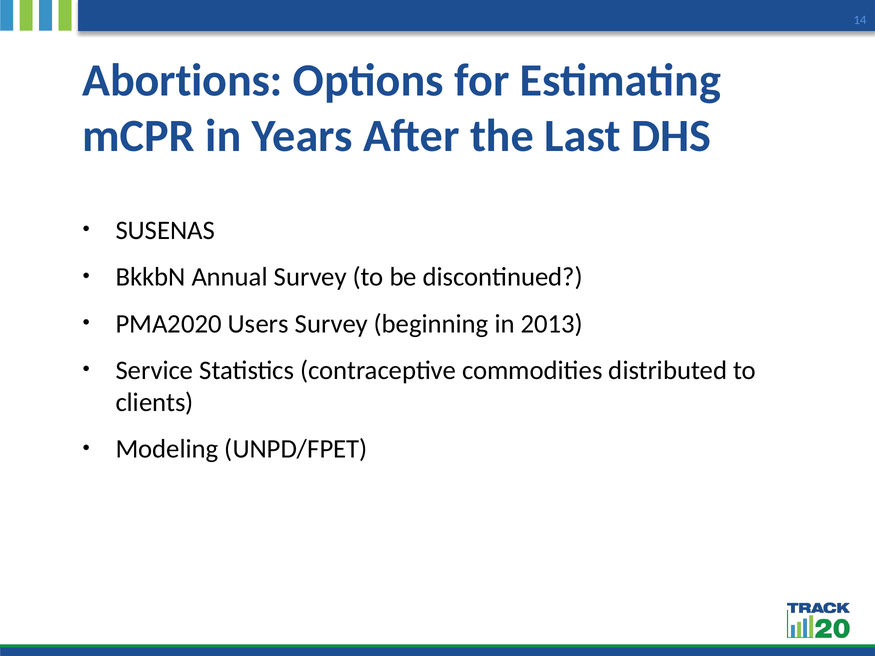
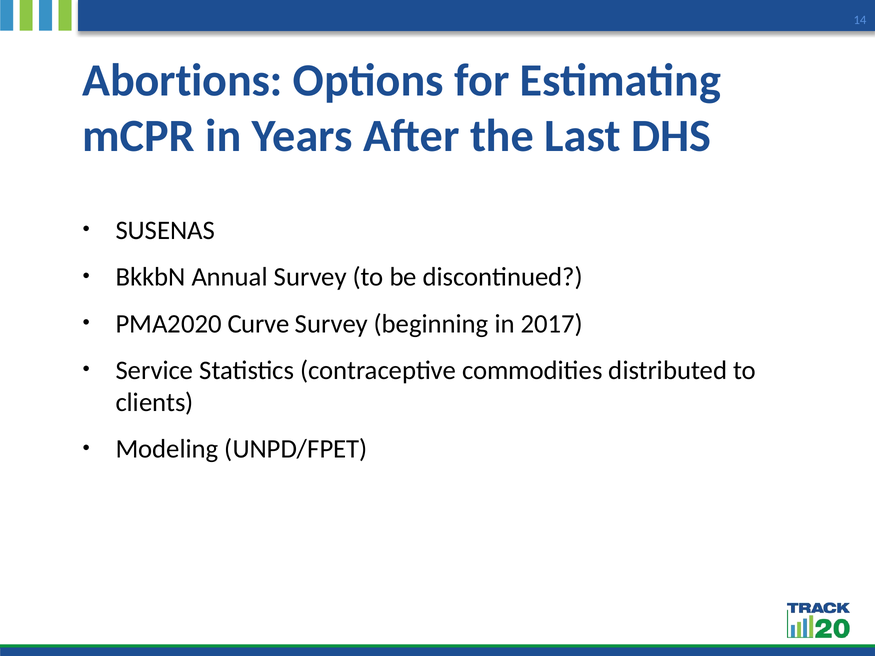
Users: Users -> Curve (258, 324)
2013: 2013 -> 2017 (552, 324)
